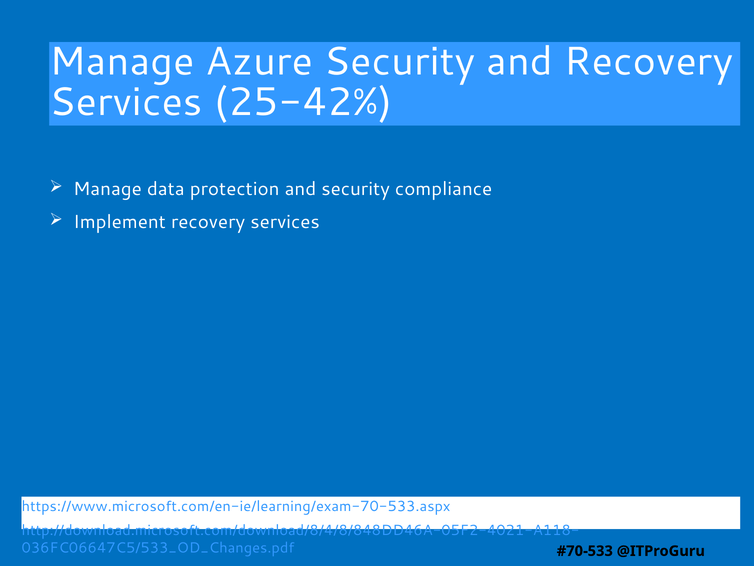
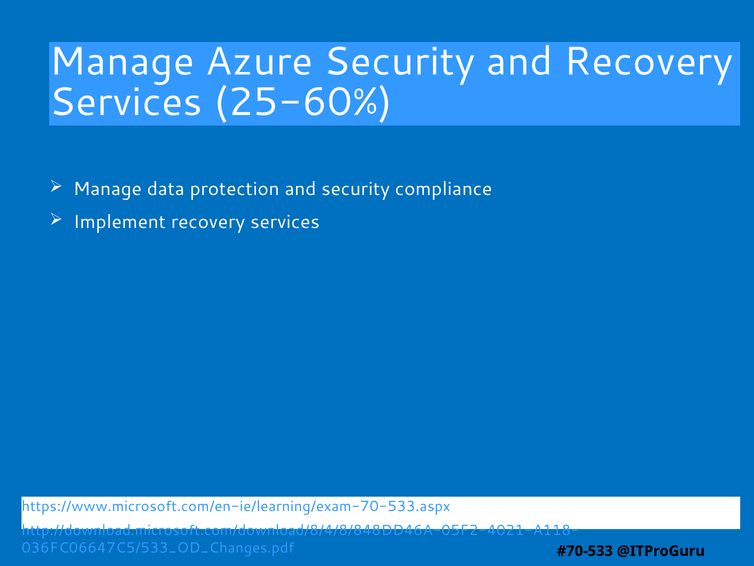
25-42%: 25-42% -> 25-60% (303, 102)
